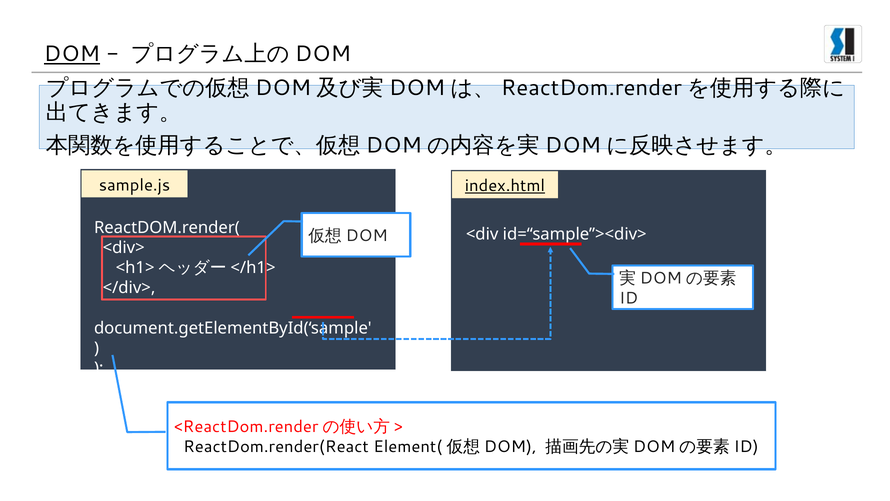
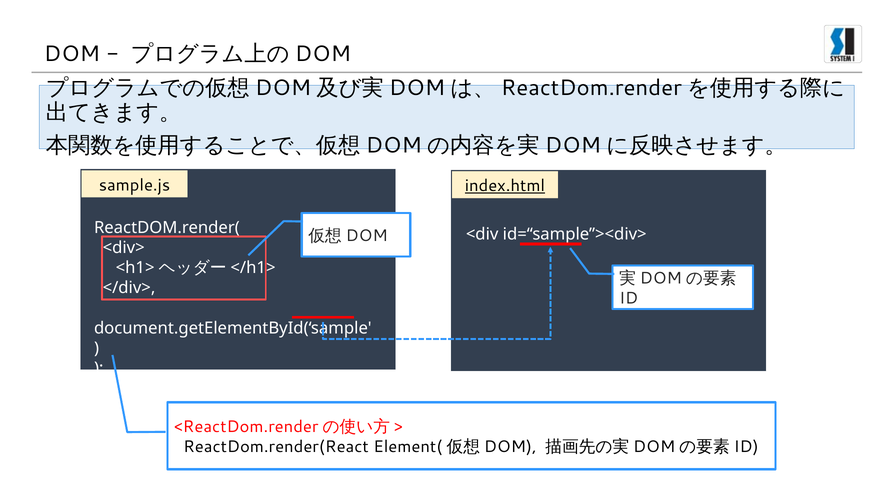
DOM underline: present -> none (72, 54)
